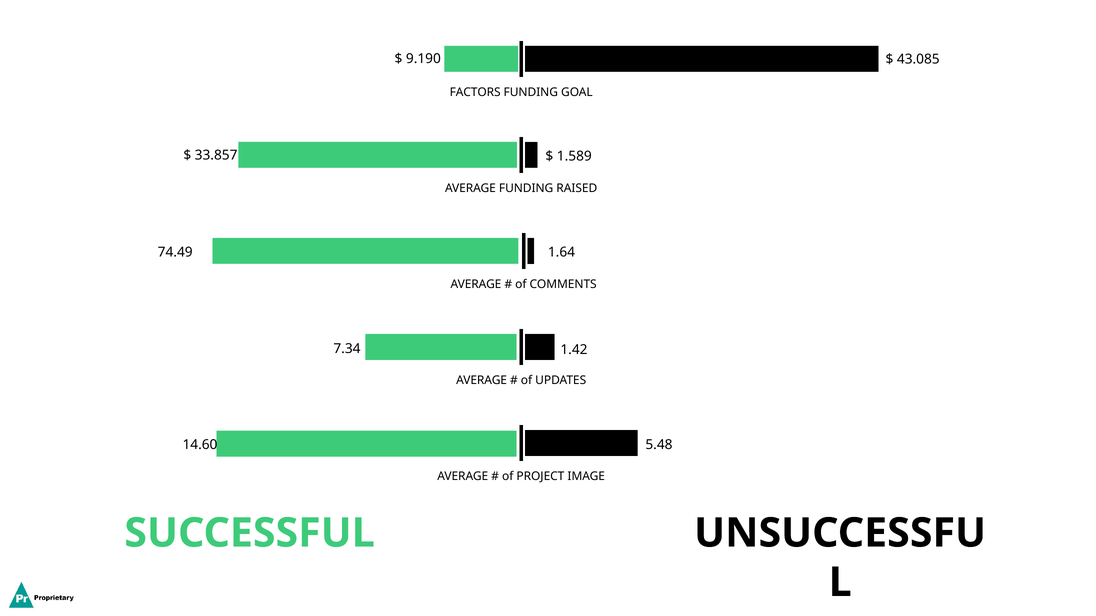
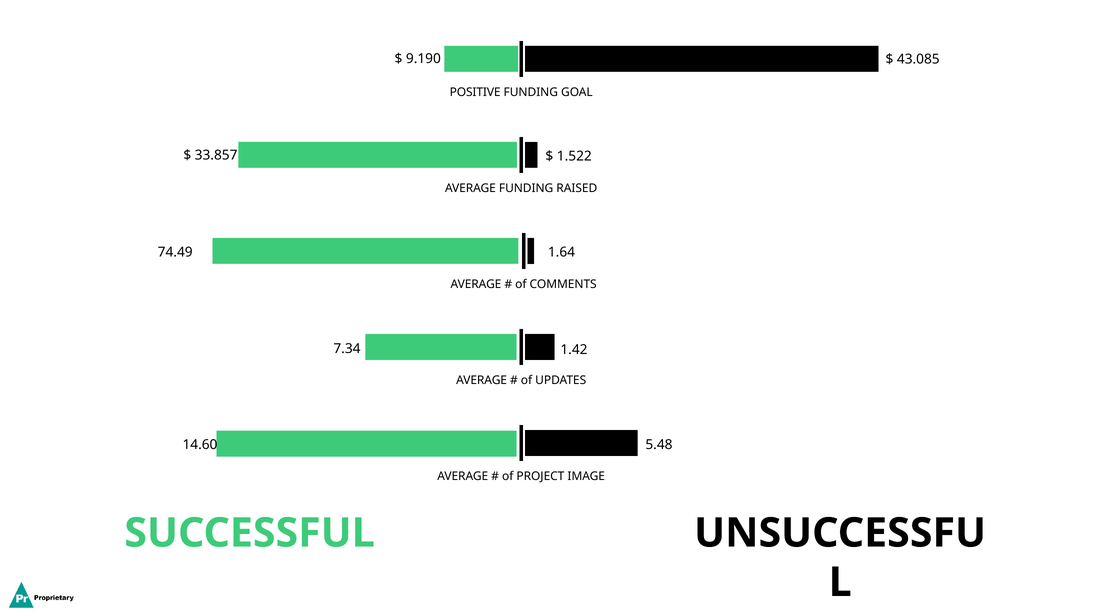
FACTORS: FACTORS -> POSITIVE (475, 92)
1.589: 1.589 -> 1.522 (574, 156)
